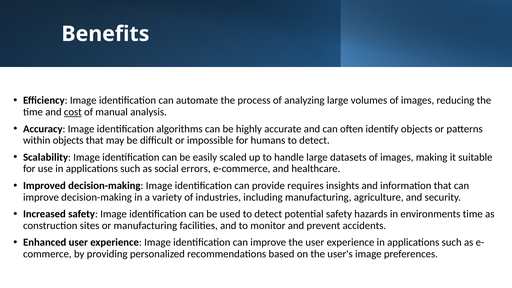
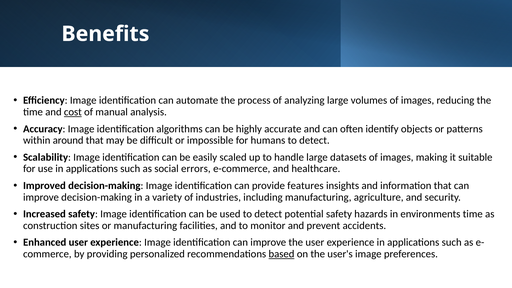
within objects: objects -> around (68, 140)
requires: requires -> features (305, 186)
based underline: none -> present (281, 254)
